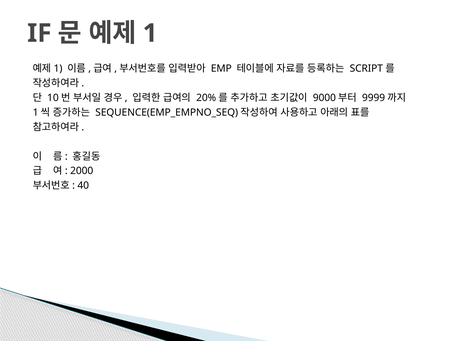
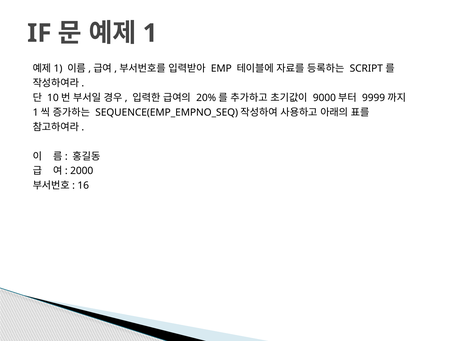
40: 40 -> 16 (83, 186)
